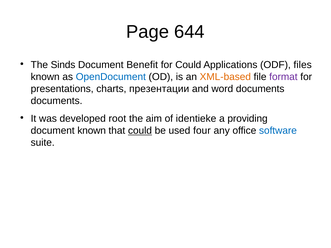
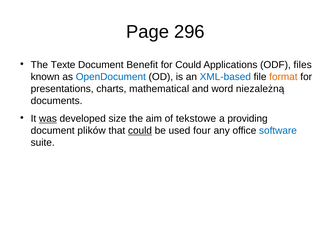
644: 644 -> 296 (189, 32)
Sinds: Sinds -> Texte (63, 65)
XML-based colour: orange -> blue (225, 77)
format colour: purple -> orange (283, 77)
презентации: презентации -> mathematical (159, 89)
word documents: documents -> niezależną (260, 89)
was underline: none -> present (48, 119)
root: root -> size (117, 119)
identieke: identieke -> tekstowe (196, 119)
document known: known -> plików (92, 131)
